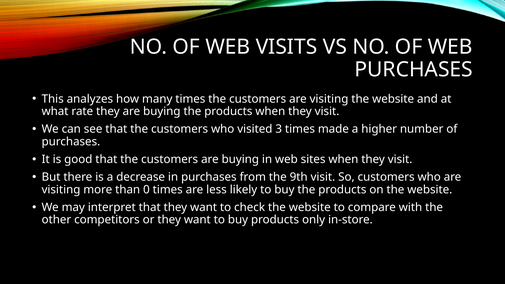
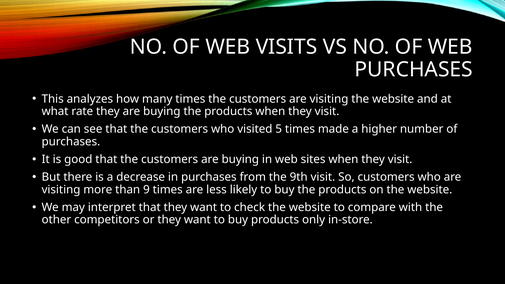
3: 3 -> 5 (279, 129)
0: 0 -> 9 (146, 190)
